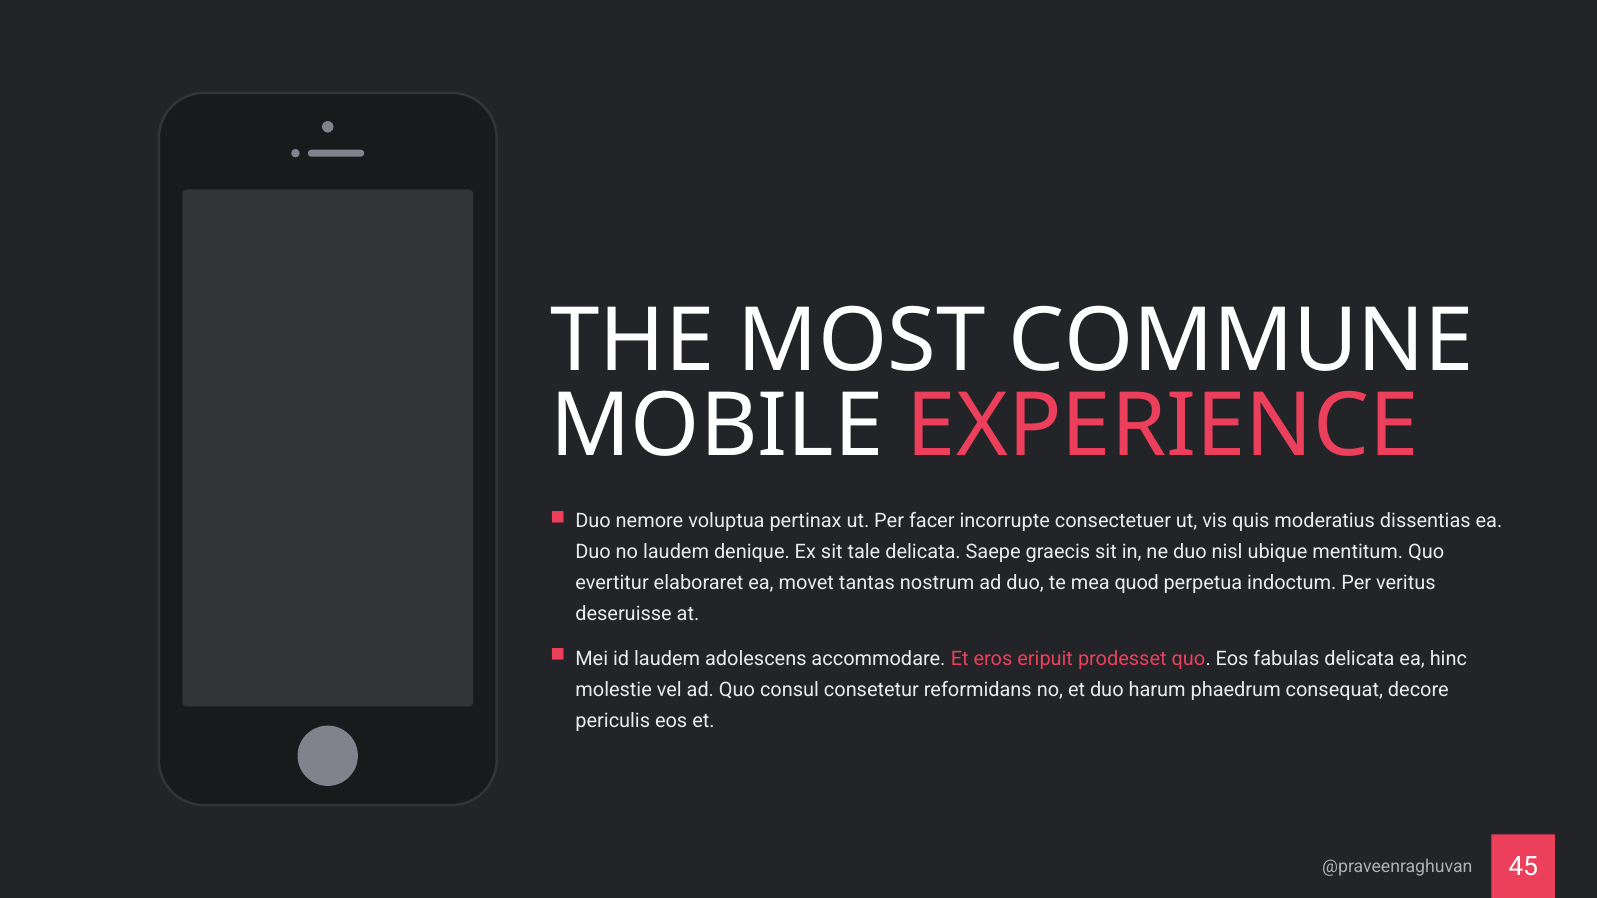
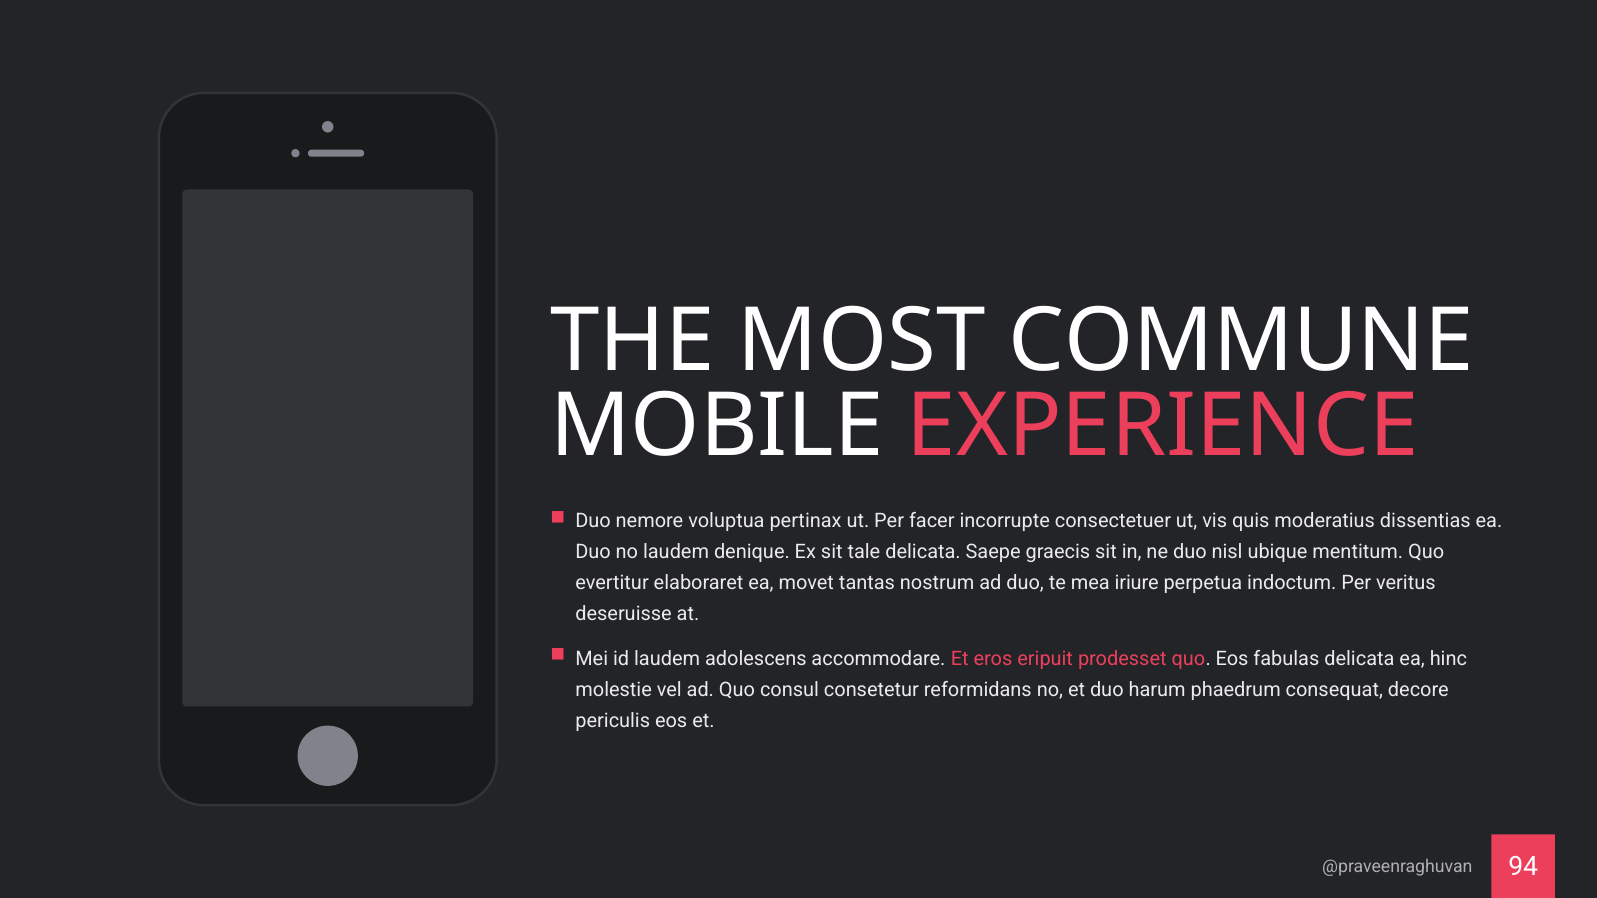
quod: quod -> iriure (1137, 583)
45: 45 -> 94 (1523, 867)
